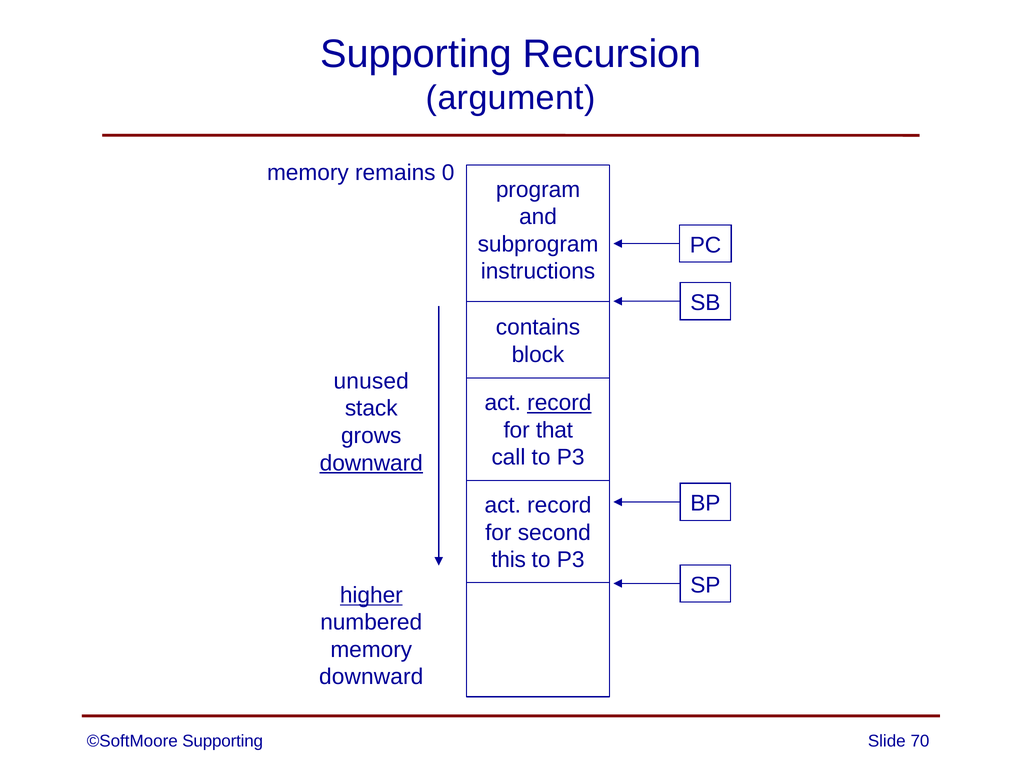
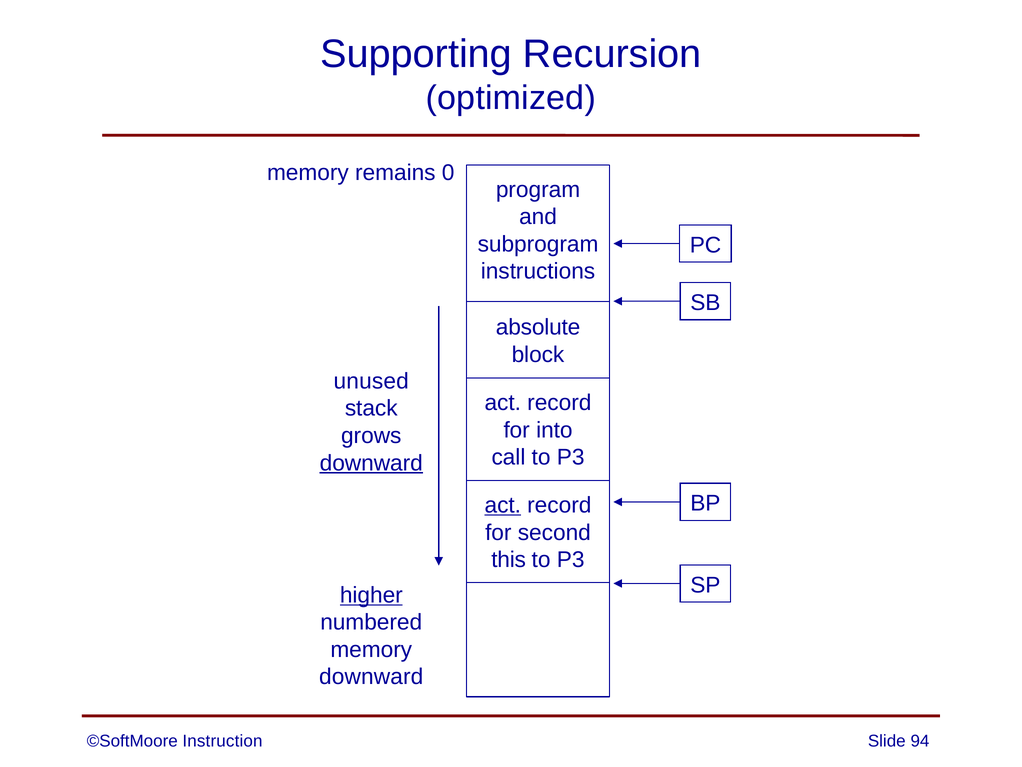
argument: argument -> optimized (511, 98)
contains: contains -> absolute (538, 327)
record underline: present -> none (559, 403)
that: that -> into (554, 430)
act underline: none -> present (503, 505)
©SoftMoore Supporting: Supporting -> Instruction (222, 740)
70: 70 -> 94 (920, 740)
